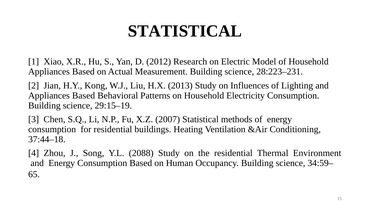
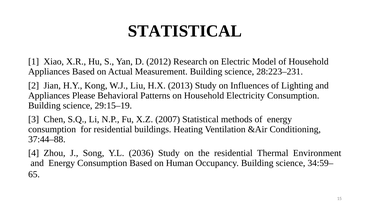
Based: Based -> Please (84, 96)
37:44–18: 37:44–18 -> 37:44–88 (47, 139)
2088: 2088 -> 2036 (141, 153)
